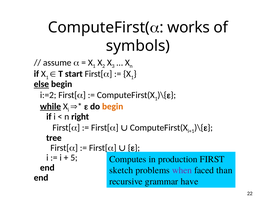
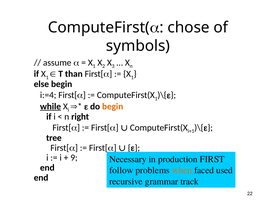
works: works -> chose (189, 28)
start: start -> than (74, 74)
else underline: present -> none (41, 84)
i:=2: i:=2 -> i:=4 (48, 95)
5: 5 -> 9 (74, 158)
Computes: Computes -> Necessary (128, 159)
sketch: sketch -> follow (121, 170)
when colour: purple -> orange (182, 170)
than: than -> used (224, 170)
have: have -> track (190, 181)
